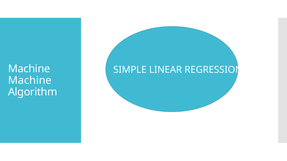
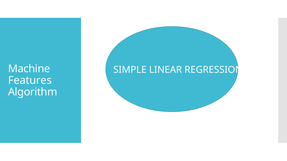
Machine: Machine -> Features (30, 81)
